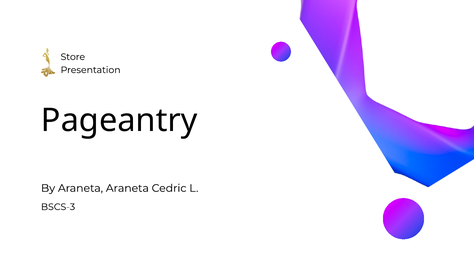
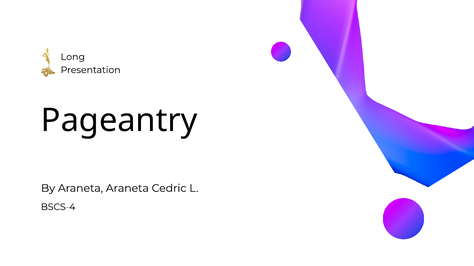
Store: Store -> Long (73, 57)
BSCS-3: BSCS-3 -> BSCS-4 (58, 207)
